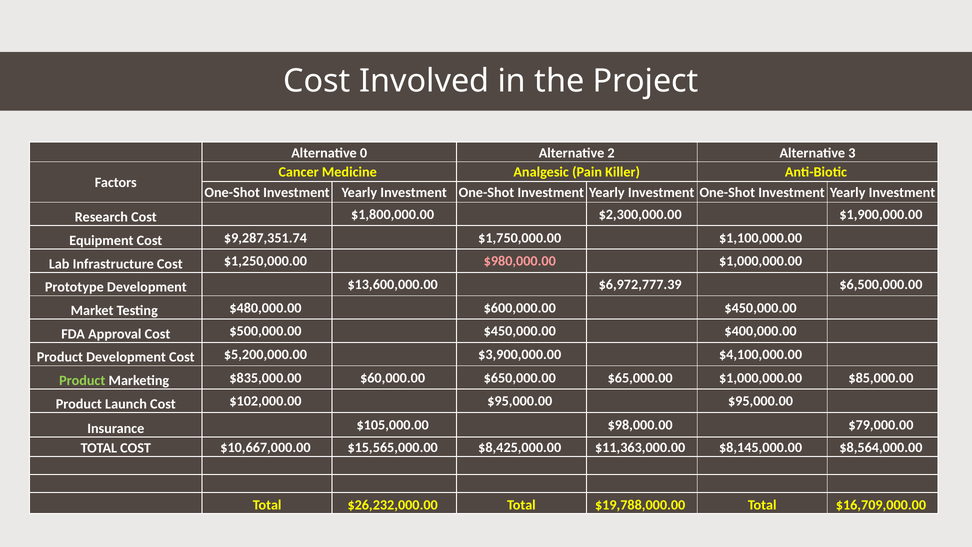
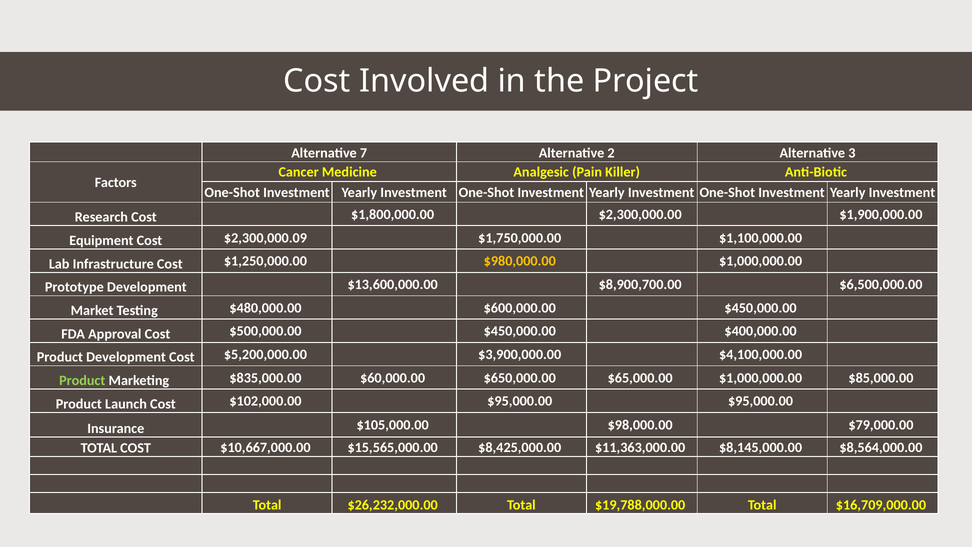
0: 0 -> 7 (364, 153)
$9,287,351.74: $9,287,351.74 -> $2,300,000.09 (265, 238)
$980,000.00 colour: pink -> yellow (520, 261)
$6,972,777.39: $6,972,777.39 -> $8,900,700.00 (640, 284)
